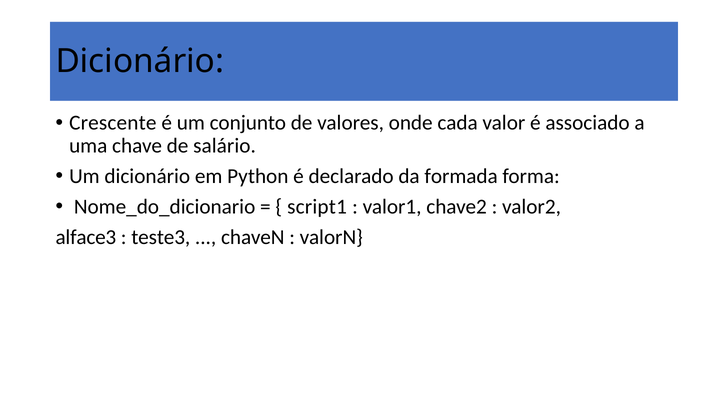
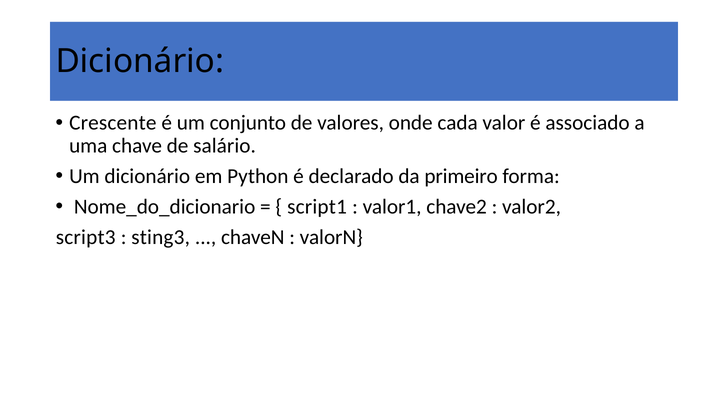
formada: formada -> primeiro (461, 177)
alface3: alface3 -> script3 (86, 238)
teste3: teste3 -> sting3 (161, 238)
